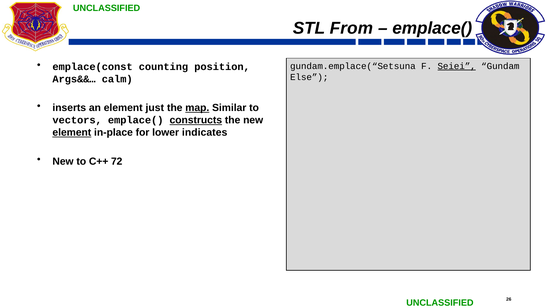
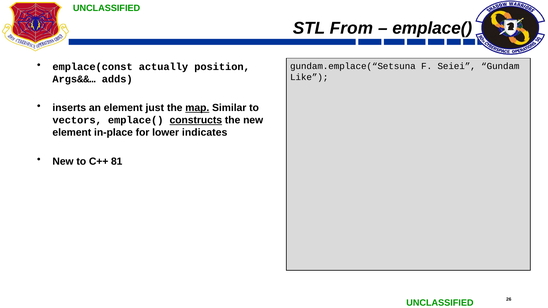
counting: counting -> actually (163, 67)
Seiei underline: present -> none (457, 66)
Else: Else -> Like (309, 77)
calm: calm -> adds (117, 79)
element underline: present -> none (72, 133)
72: 72 -> 81 (117, 161)
